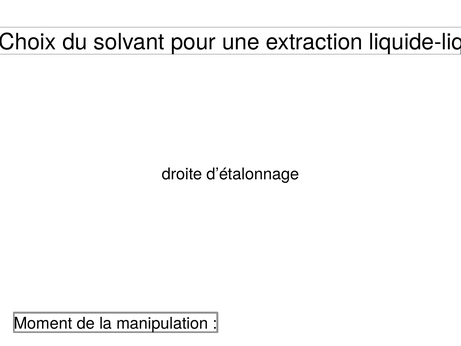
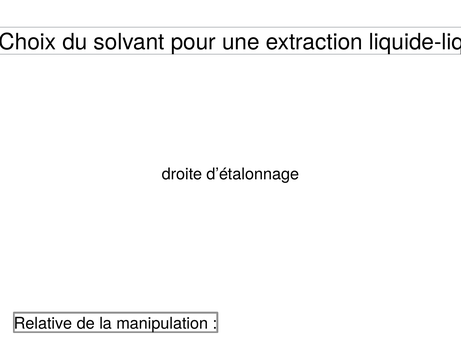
Moment: Moment -> Relative (43, 323)
